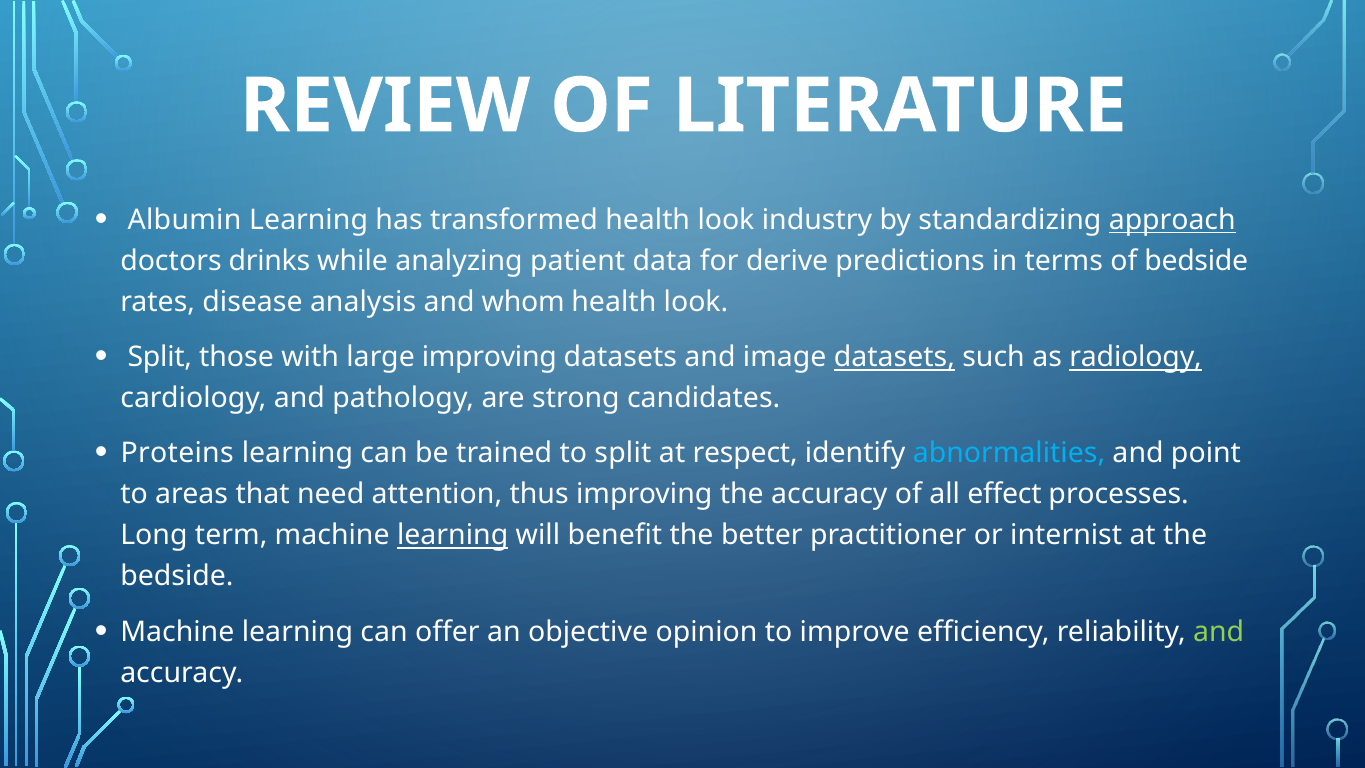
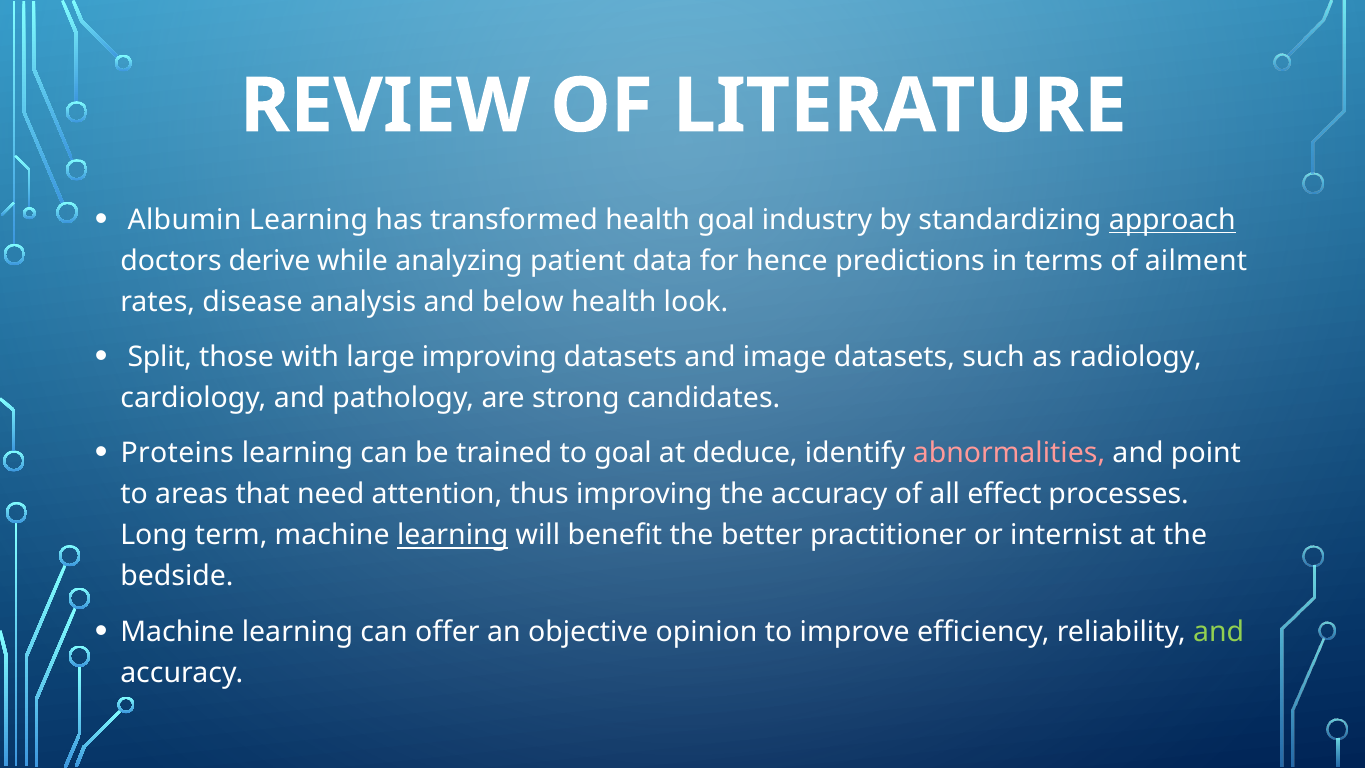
transformed health look: look -> goal (726, 220)
drinks: drinks -> derive (269, 261)
derive: derive -> hence (787, 261)
of bedside: bedside -> ailment (1196, 261)
whom: whom -> below (523, 302)
datasets underline: present -> none (894, 357)
radiology underline: present -> none (1136, 357)
to split: split -> goal (623, 453)
respect: respect -> deduce (745, 453)
abnormalities colour: light blue -> pink (1009, 453)
